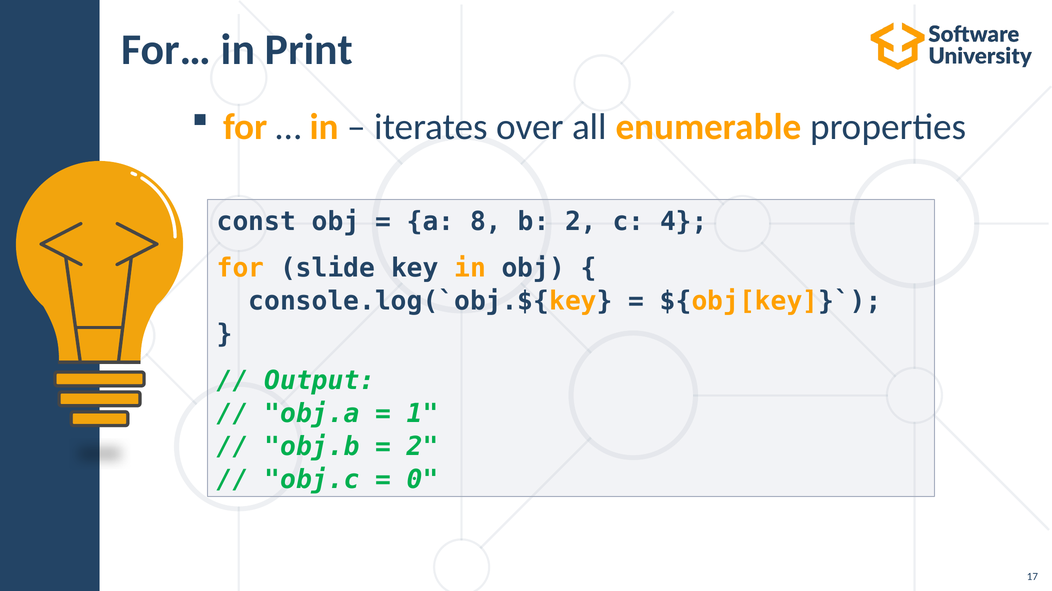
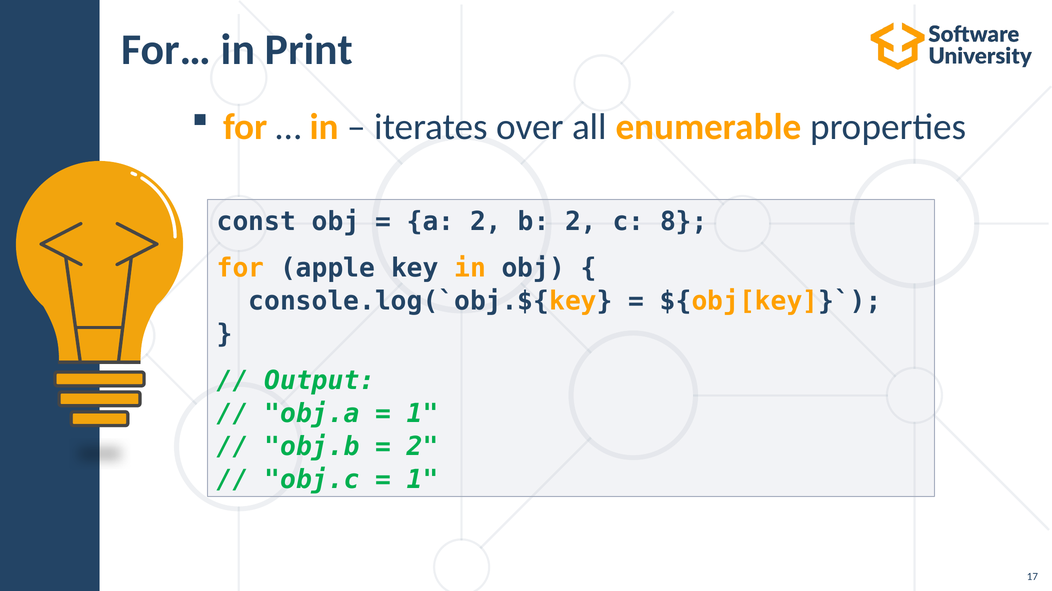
a 8: 8 -> 2 (486, 222)
4: 4 -> 8 (684, 222)
slide: slide -> apple (328, 268)
0: 0 -> 1 (423, 480)
